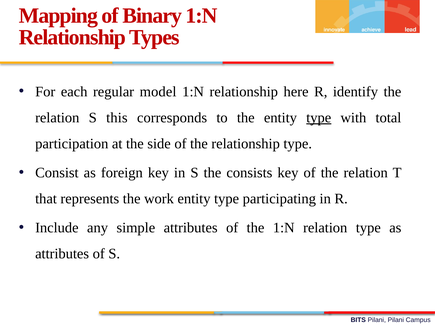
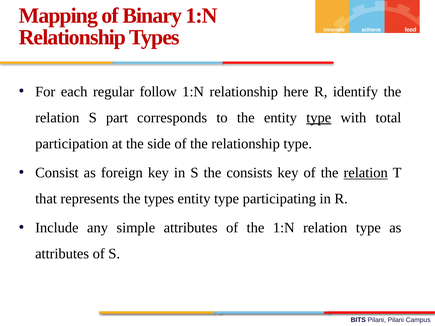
model: model -> follow (158, 92)
this: this -> part (117, 118)
relation underline: none -> present (366, 173)
the work: work -> types (159, 199)
